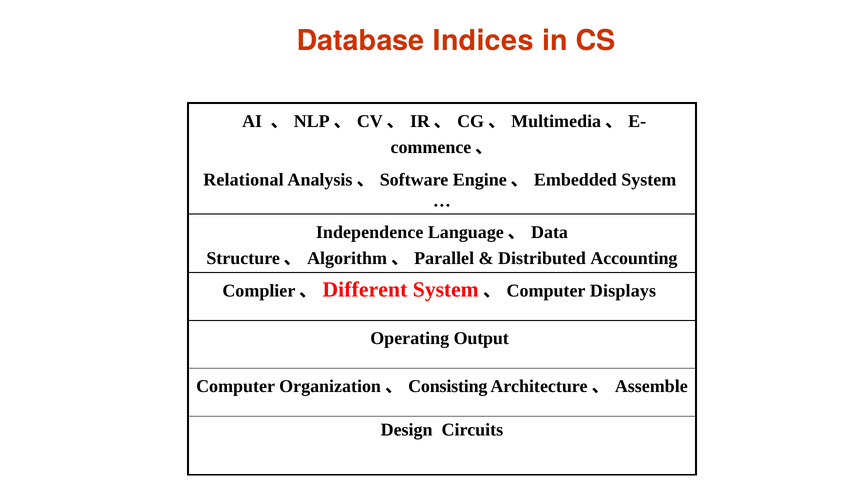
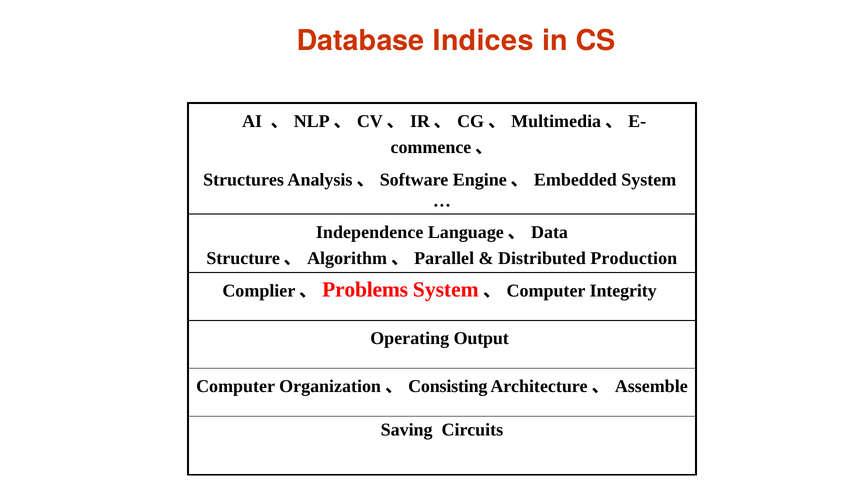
Relational: Relational -> Structures (244, 180)
Accounting: Accounting -> Production (634, 258)
Different: Different -> Problems (365, 290)
Displays: Displays -> Integrity (623, 291)
Design: Design -> Saving (407, 429)
